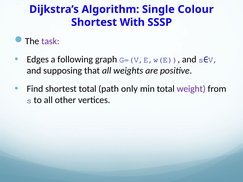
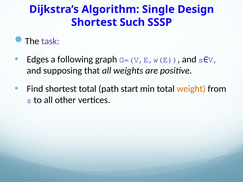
Colour: Colour -> Design (196, 9)
With: With -> Such (132, 22)
only: only -> start (129, 89)
weight colour: purple -> orange (191, 89)
